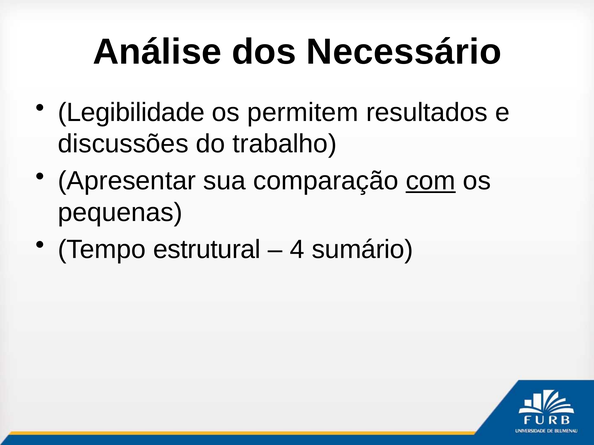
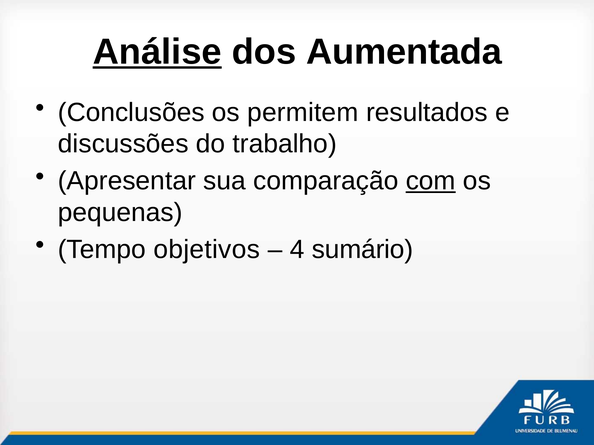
Análise underline: none -> present (157, 52)
Necessário: Necessário -> Aumentada (404, 52)
Legibilidade: Legibilidade -> Conclusões (131, 112)
estrutural: estrutural -> objetivos (207, 250)
